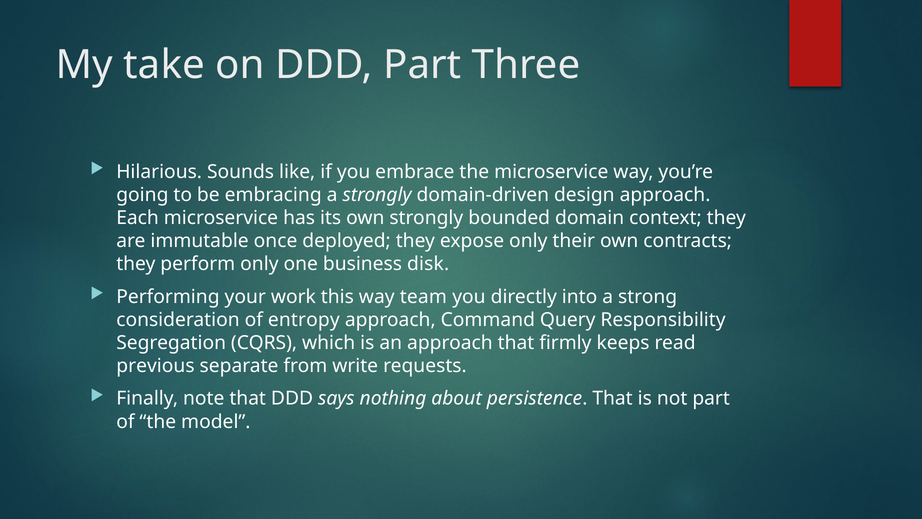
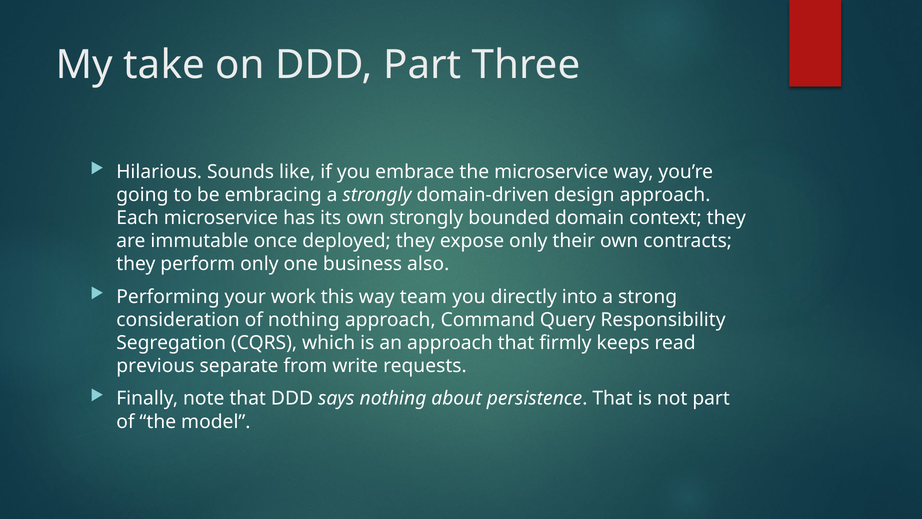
disk: disk -> also (428, 264)
of entropy: entropy -> nothing (304, 320)
